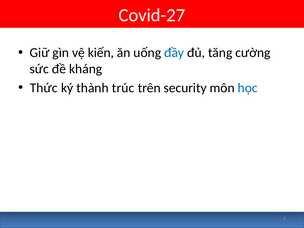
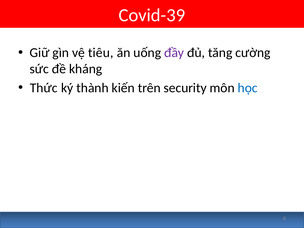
Covid-27: Covid-27 -> Covid-39 (152, 15)
kiến: kiến -> tiêu (101, 53)
đầy colour: blue -> purple (174, 53)
trúc: trúc -> kiến (123, 88)
